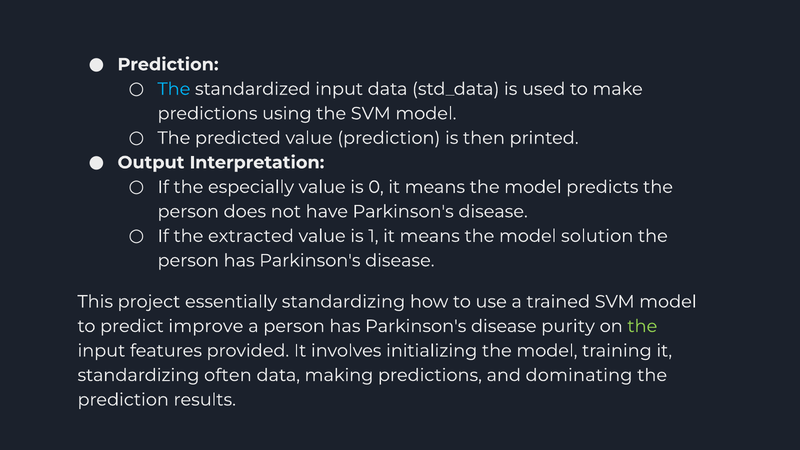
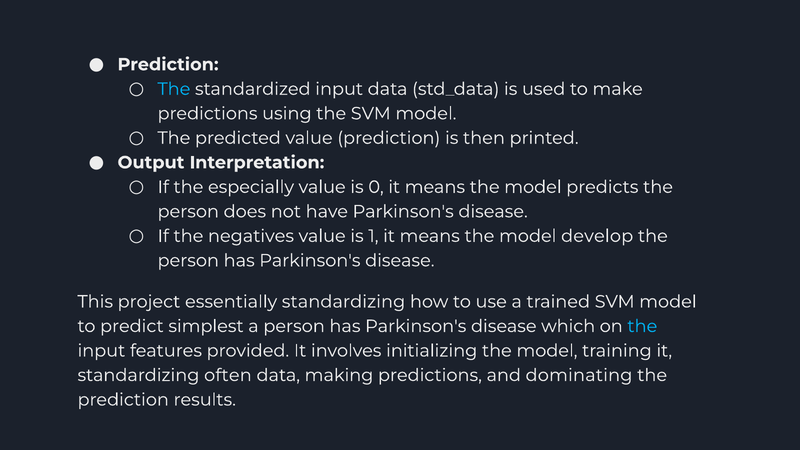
extracted: extracted -> negatives (251, 236)
solution: solution -> develop (597, 236)
improve: improve -> simplest (206, 326)
purity: purity -> which (568, 326)
the colour: light green -> light blue (642, 326)
